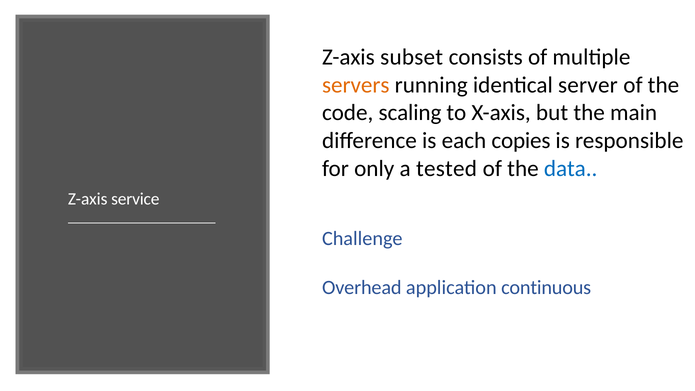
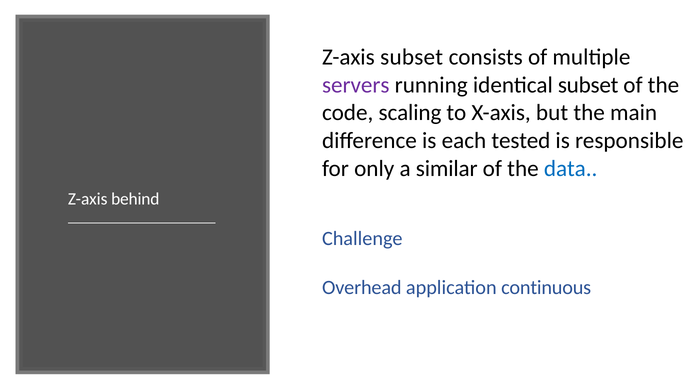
servers colour: orange -> purple (356, 85)
identical server: server -> subset (588, 85)
copies: copies -> tested (521, 141)
tested: tested -> similar (447, 168)
service: service -> behind (135, 199)
